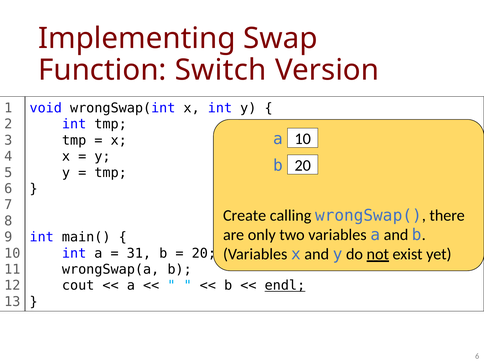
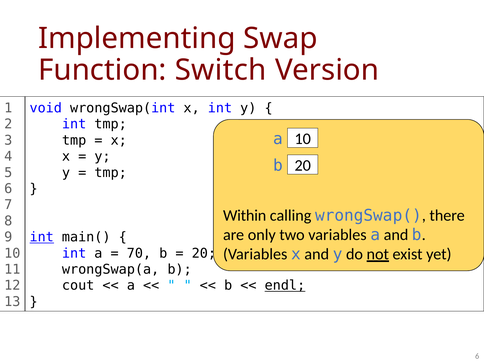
Create: Create -> Within (245, 216)
int underline: none -> present (42, 237)
31: 31 -> 70 (139, 253)
